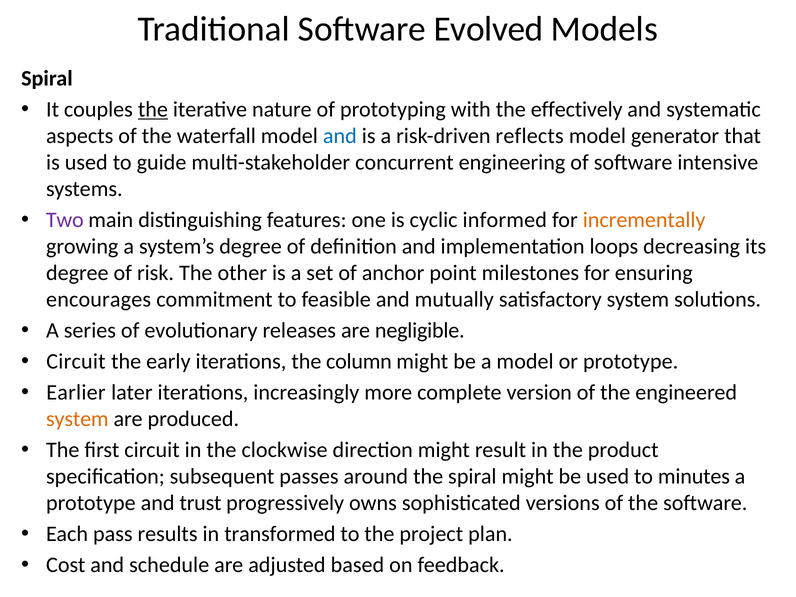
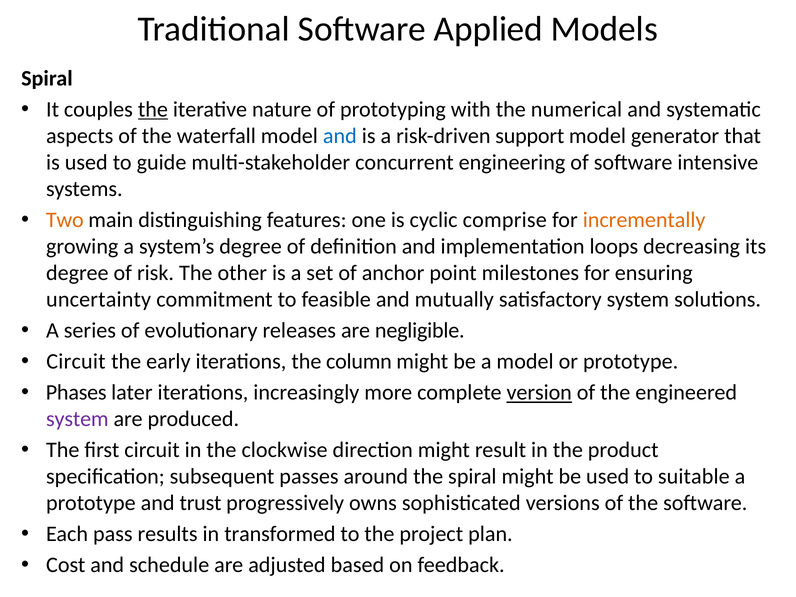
Evolved: Evolved -> Applied (488, 29)
effectively: effectively -> numerical (576, 109)
reflects: reflects -> support (530, 136)
Two colour: purple -> orange (65, 220)
informed: informed -> comprise (505, 220)
encourages: encourages -> uncertainty (99, 300)
Earlier: Earlier -> Phases (76, 393)
version underline: none -> present (539, 393)
system colour: orange -> purple (77, 419)
minutes: minutes -> suitable (694, 477)
